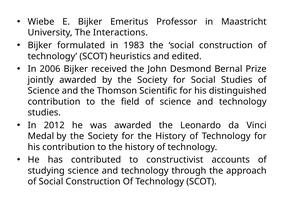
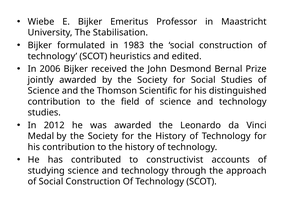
Interactions: Interactions -> Stabilisation (120, 33)
